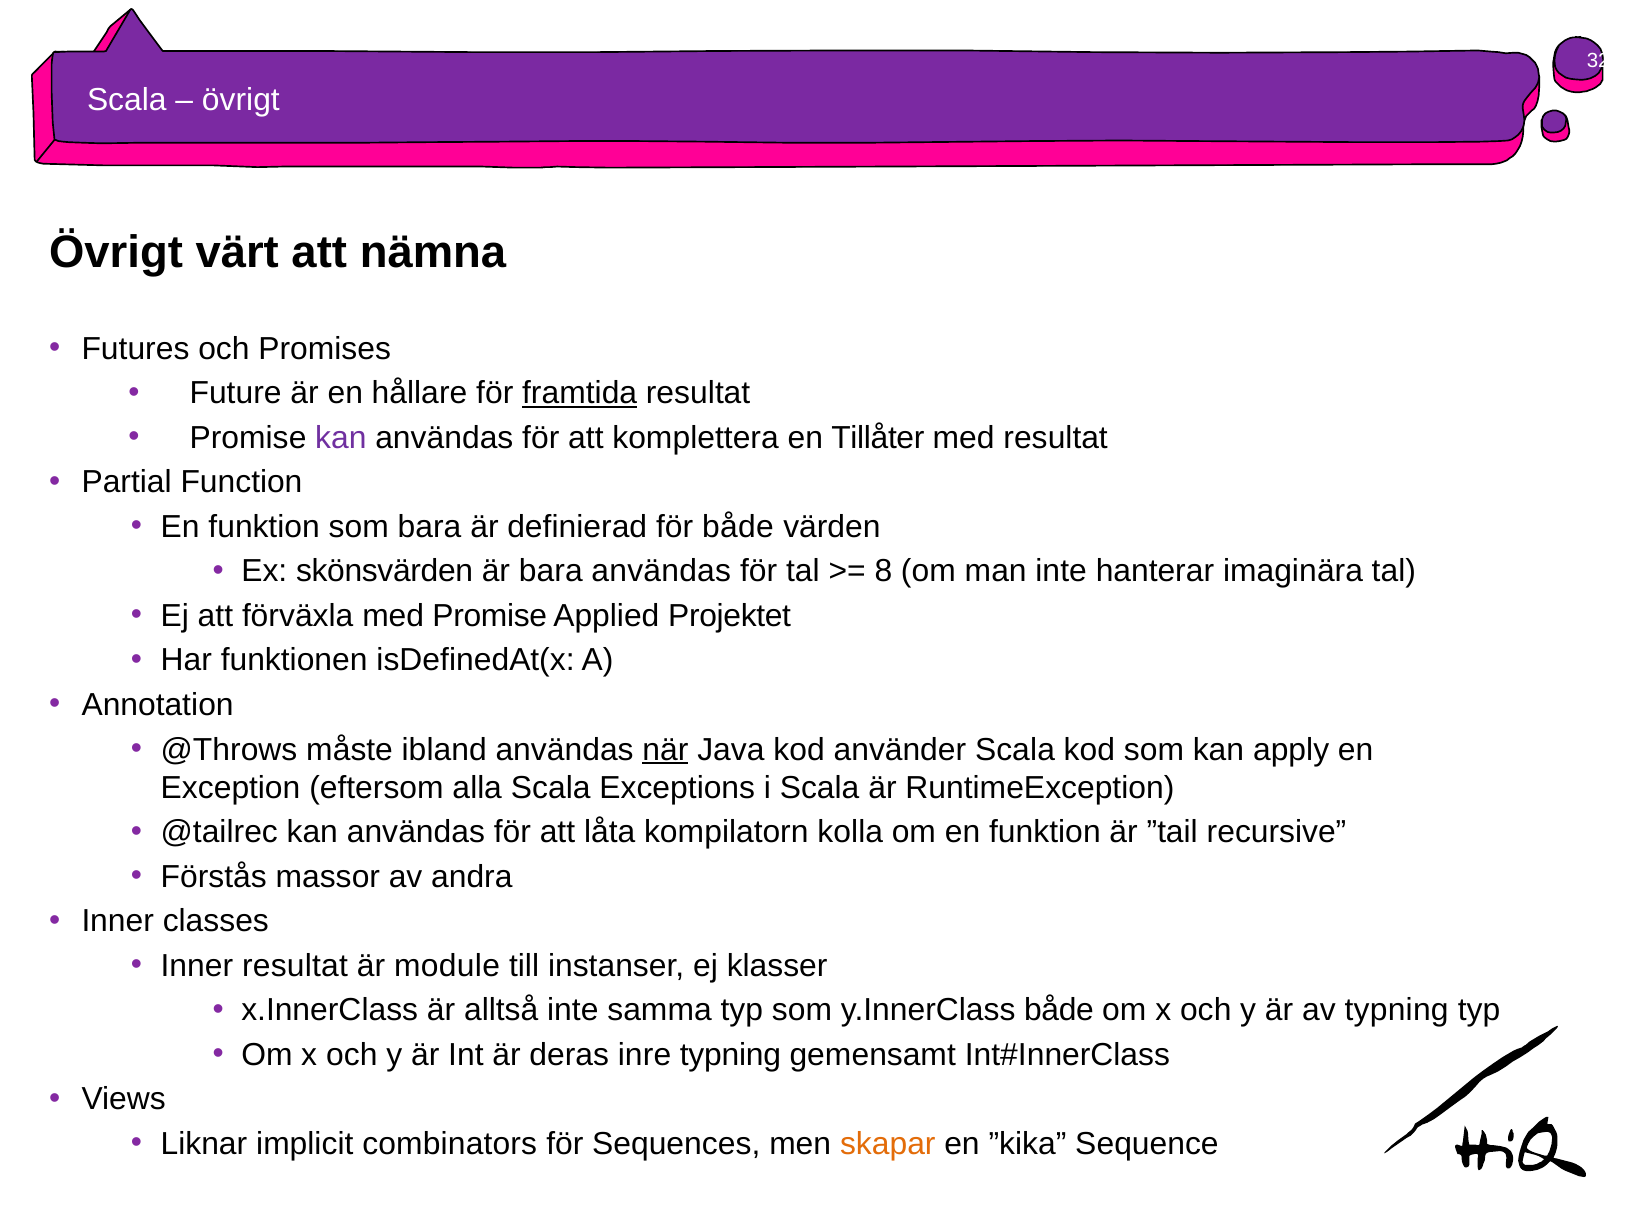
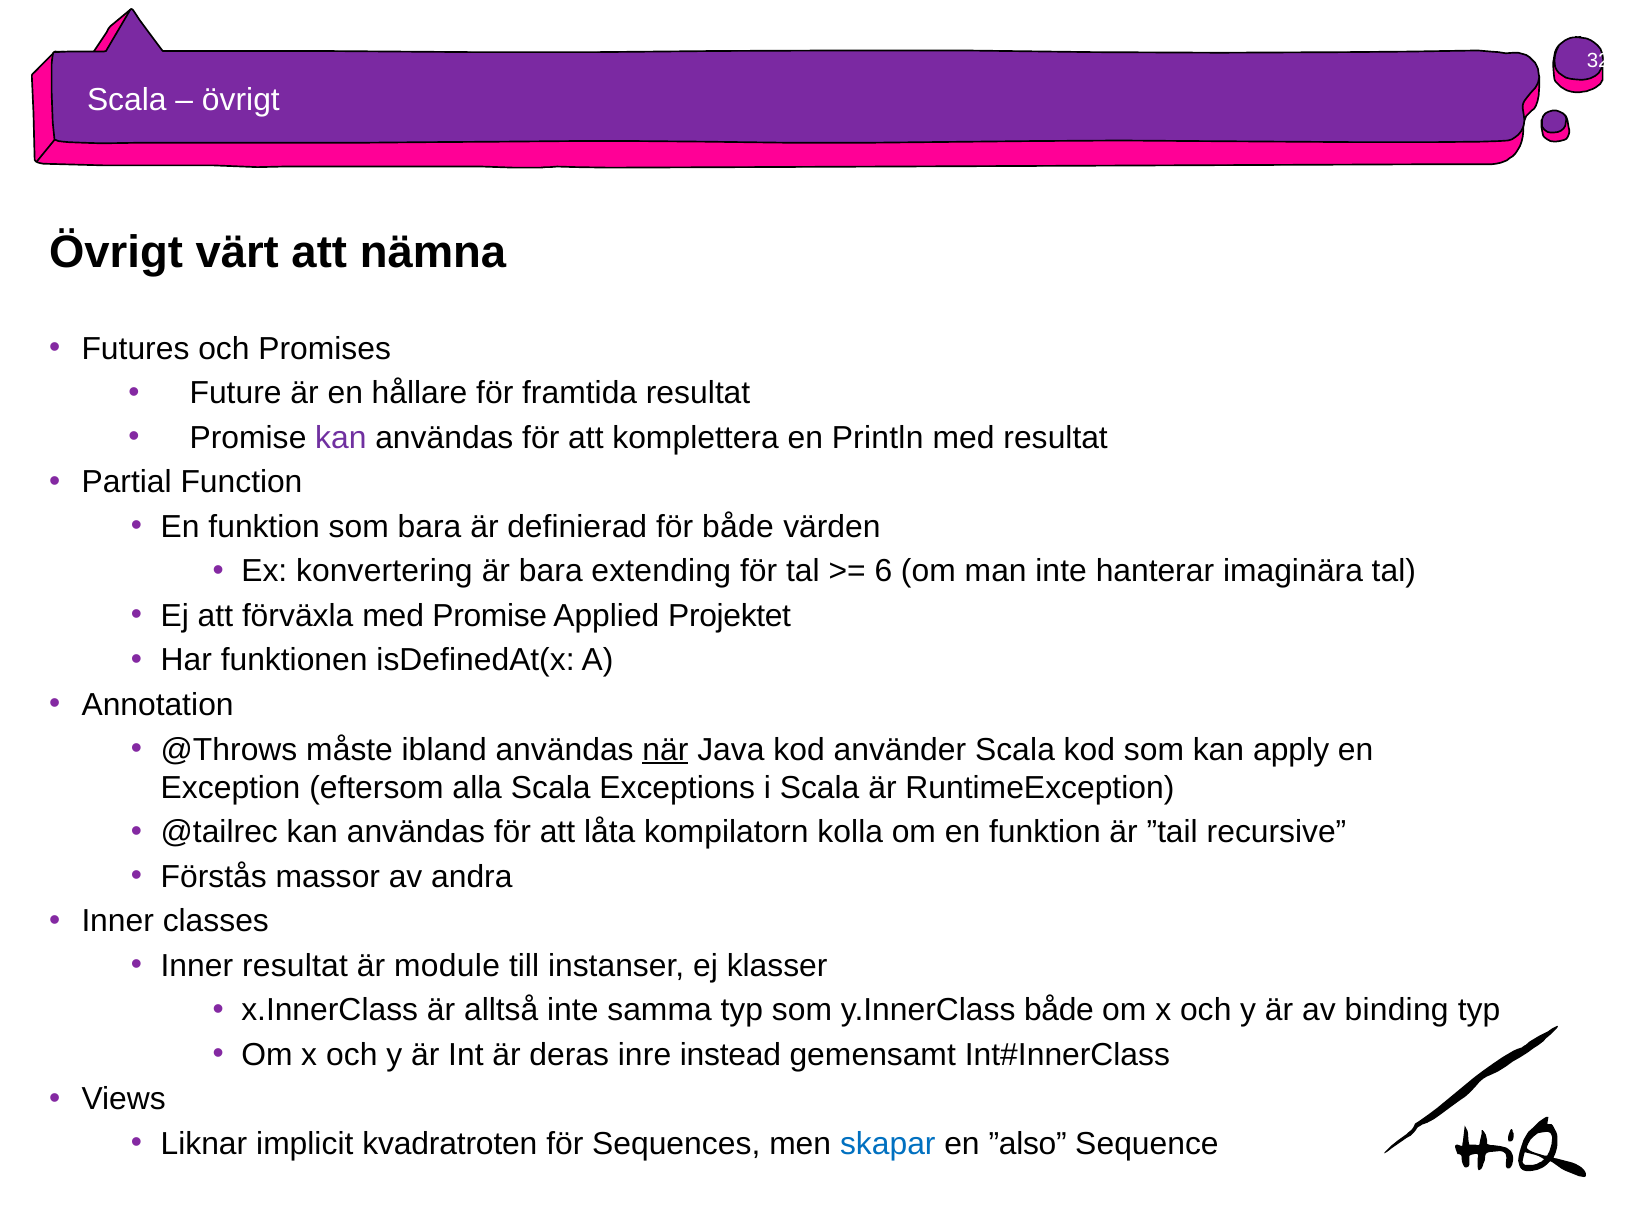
framtida underline: present -> none (580, 393)
Tillåter: Tillåter -> Println (878, 438)
skönsvärden: skönsvärden -> konvertering (384, 572)
bara användas: användas -> extending (661, 572)
8: 8 -> 6 (883, 572)
av typning: typning -> binding (1397, 1011)
inre typning: typning -> instead (730, 1055)
combinators: combinators -> kvadratroten (450, 1144)
skapar colour: orange -> blue (888, 1144)
”kika: ”kika -> ”also (1028, 1144)
